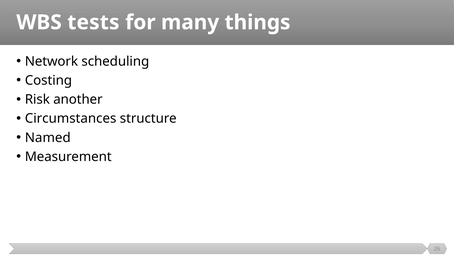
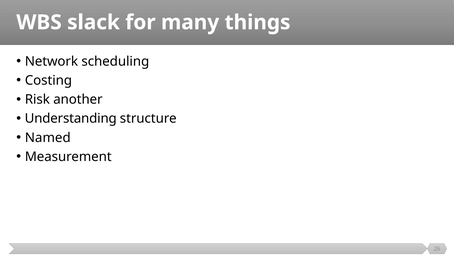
tests: tests -> slack (94, 22)
Circumstances: Circumstances -> Understanding (71, 118)
